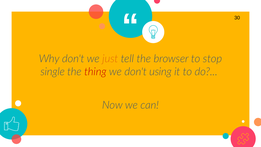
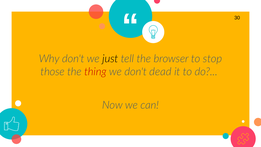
just colour: orange -> black (110, 59)
single: single -> those (53, 72)
using: using -> dead (160, 72)
